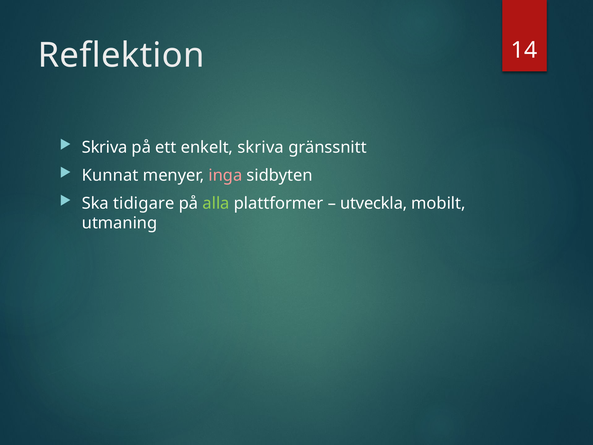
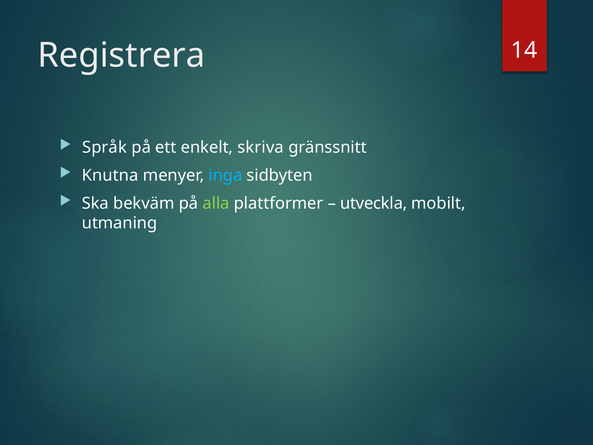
Reflektion: Reflektion -> Registrera (121, 56)
Skriva: Skriva -> Språk (105, 147)
Kunnat: Kunnat -> Knutna (110, 175)
inga colour: pink -> light blue (225, 175)
tidigare: tidigare -> bekväm (144, 203)
